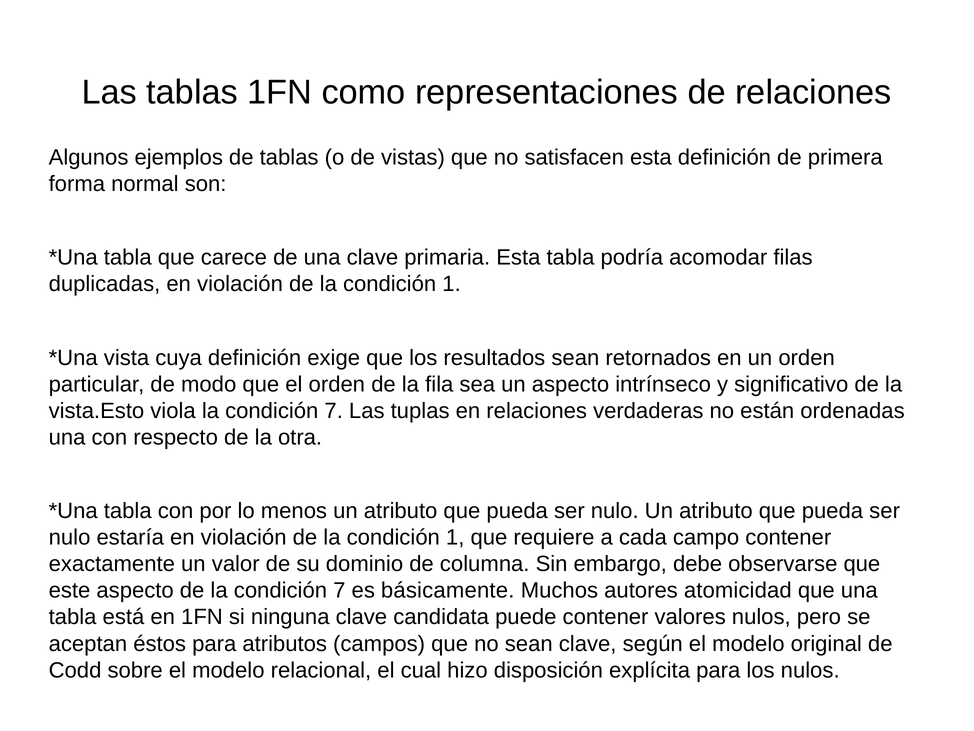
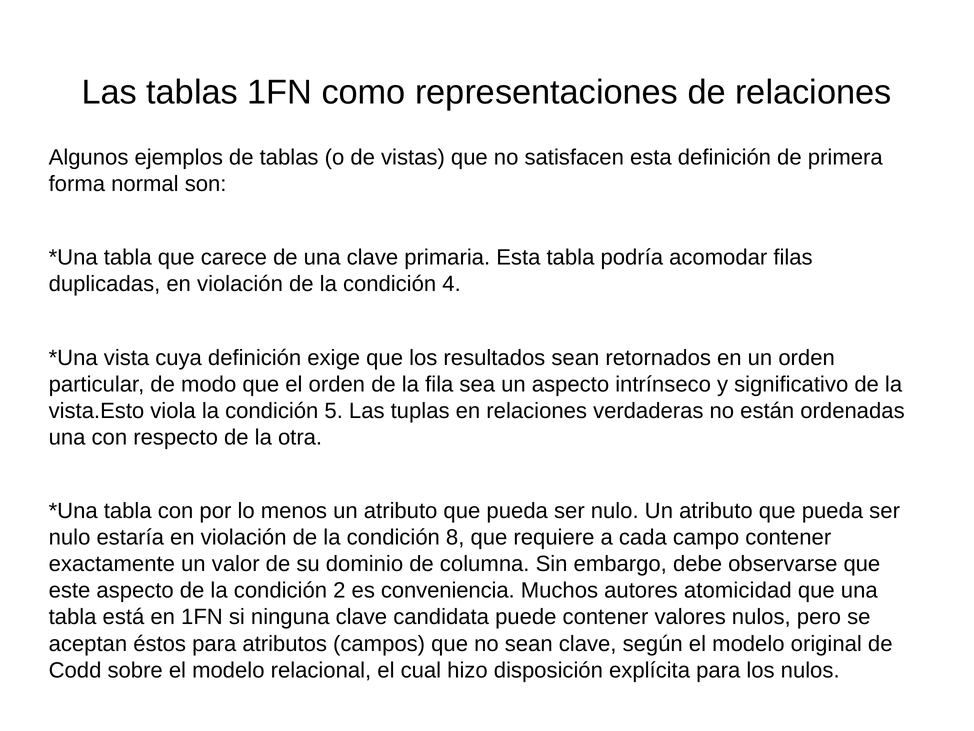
1: 1 -> 4 (452, 284)
viola la condición 7: 7 -> 5 (334, 411)
1: 1 -> 8 (455, 537)
de la condición 7: 7 -> 2 (339, 590)
básicamente: básicamente -> conveniencia (448, 590)
